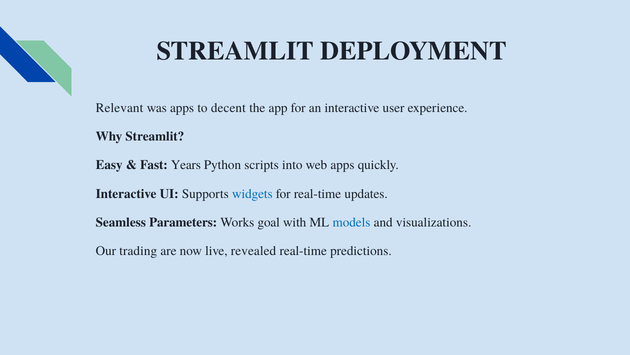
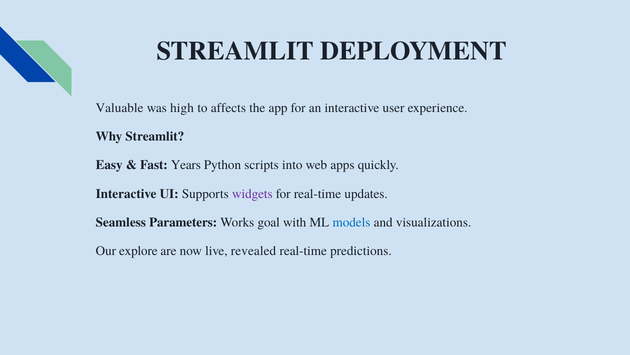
Relevant: Relevant -> Valuable (120, 108)
was apps: apps -> high (182, 108)
decent: decent -> affects (228, 108)
widgets colour: blue -> purple (252, 193)
trading: trading -> explore (138, 251)
